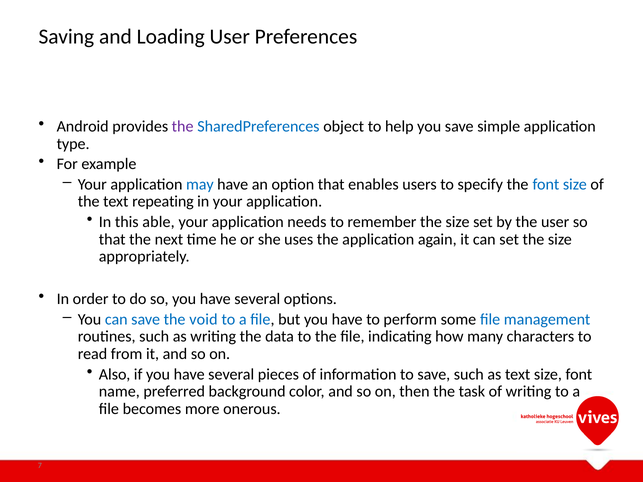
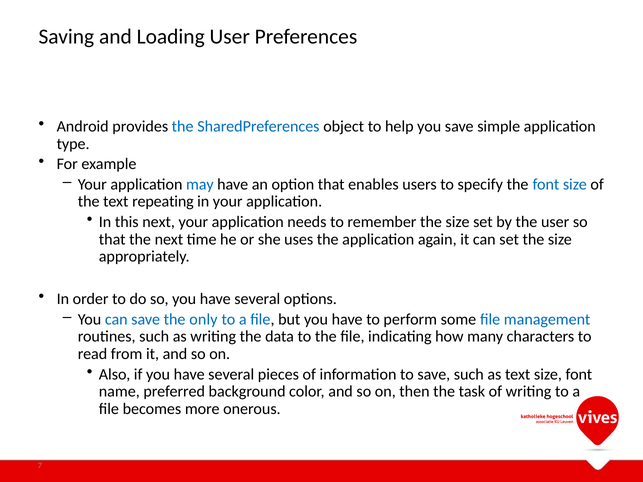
the colour: purple -> blue (183, 127)
this able: able -> next (159, 222)
void: void -> only (203, 319)
